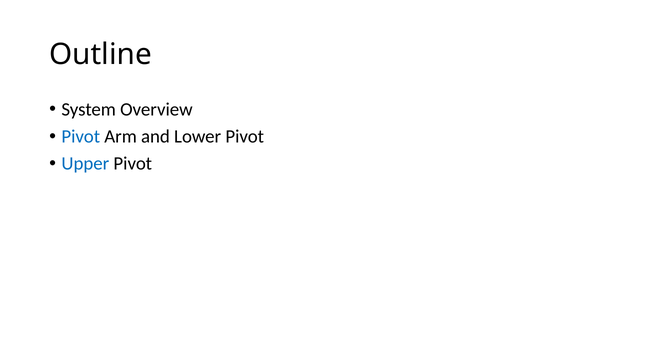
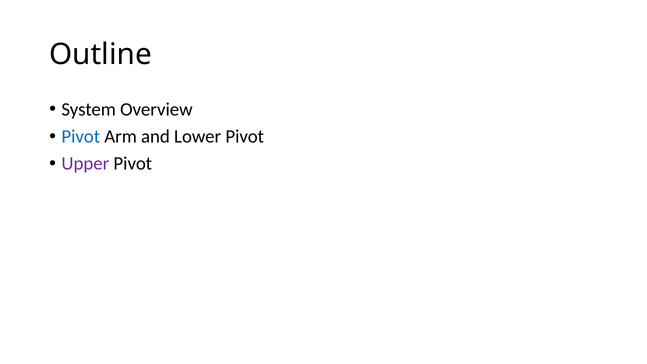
Upper colour: blue -> purple (85, 164)
